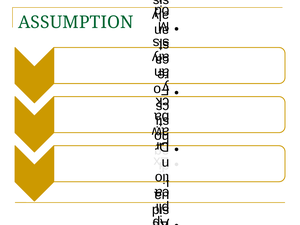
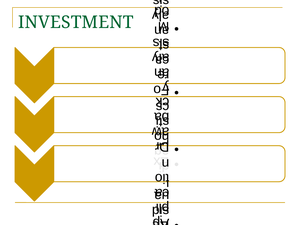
ASSUMPTION: ASSUMPTION -> INVESTMENT (76, 22)
